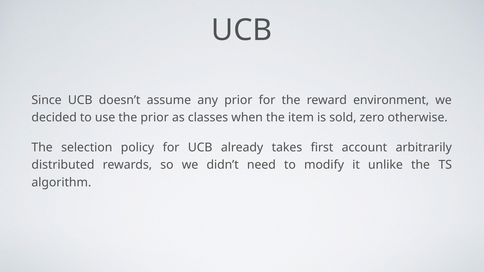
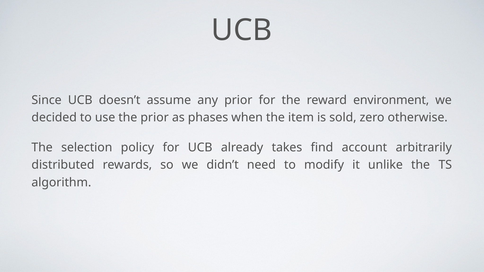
classes: classes -> phases (208, 118)
first: first -> find (322, 148)
